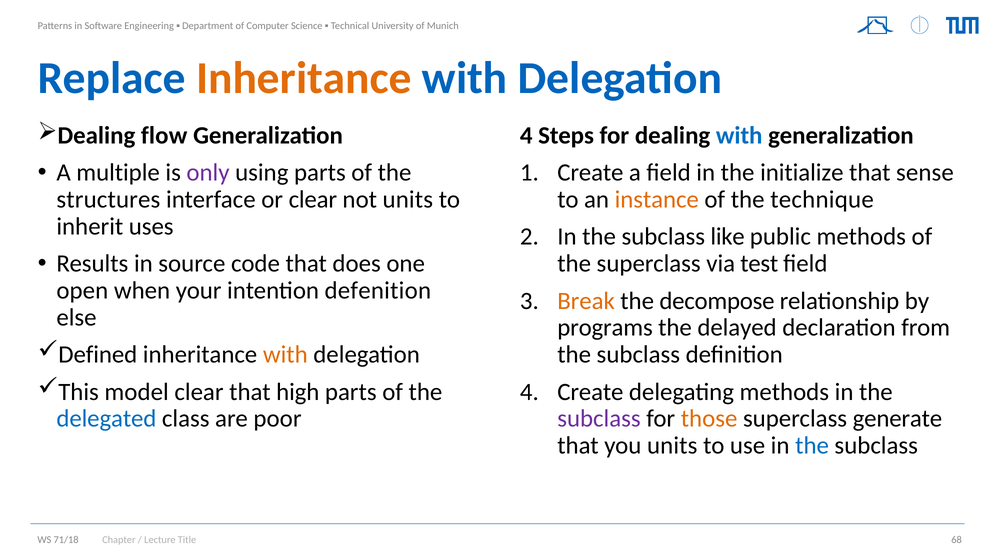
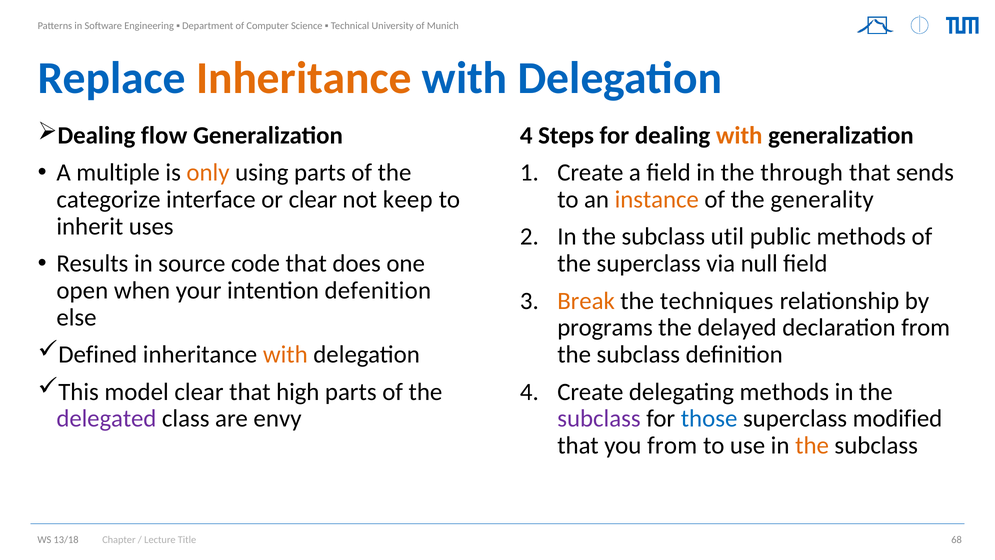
with colour: blue -> orange (739, 135)
only colour: purple -> orange (208, 173)
initialize: initialize -> through (802, 173)
sense: sense -> sends (925, 173)
structures: structures -> categorize (108, 199)
not units: units -> keep (408, 199)
technique: technique -> generality (822, 199)
like: like -> util (727, 237)
test: test -> null (759, 263)
decompose: decompose -> techniques (717, 301)
delegated colour: blue -> purple (106, 418)
poor: poor -> envy (278, 418)
those colour: orange -> blue (709, 418)
generate: generate -> modified (897, 418)
you units: units -> from (672, 445)
the colour: blue -> orange (812, 445)
71/18: 71/18 -> 13/18 (66, 540)
